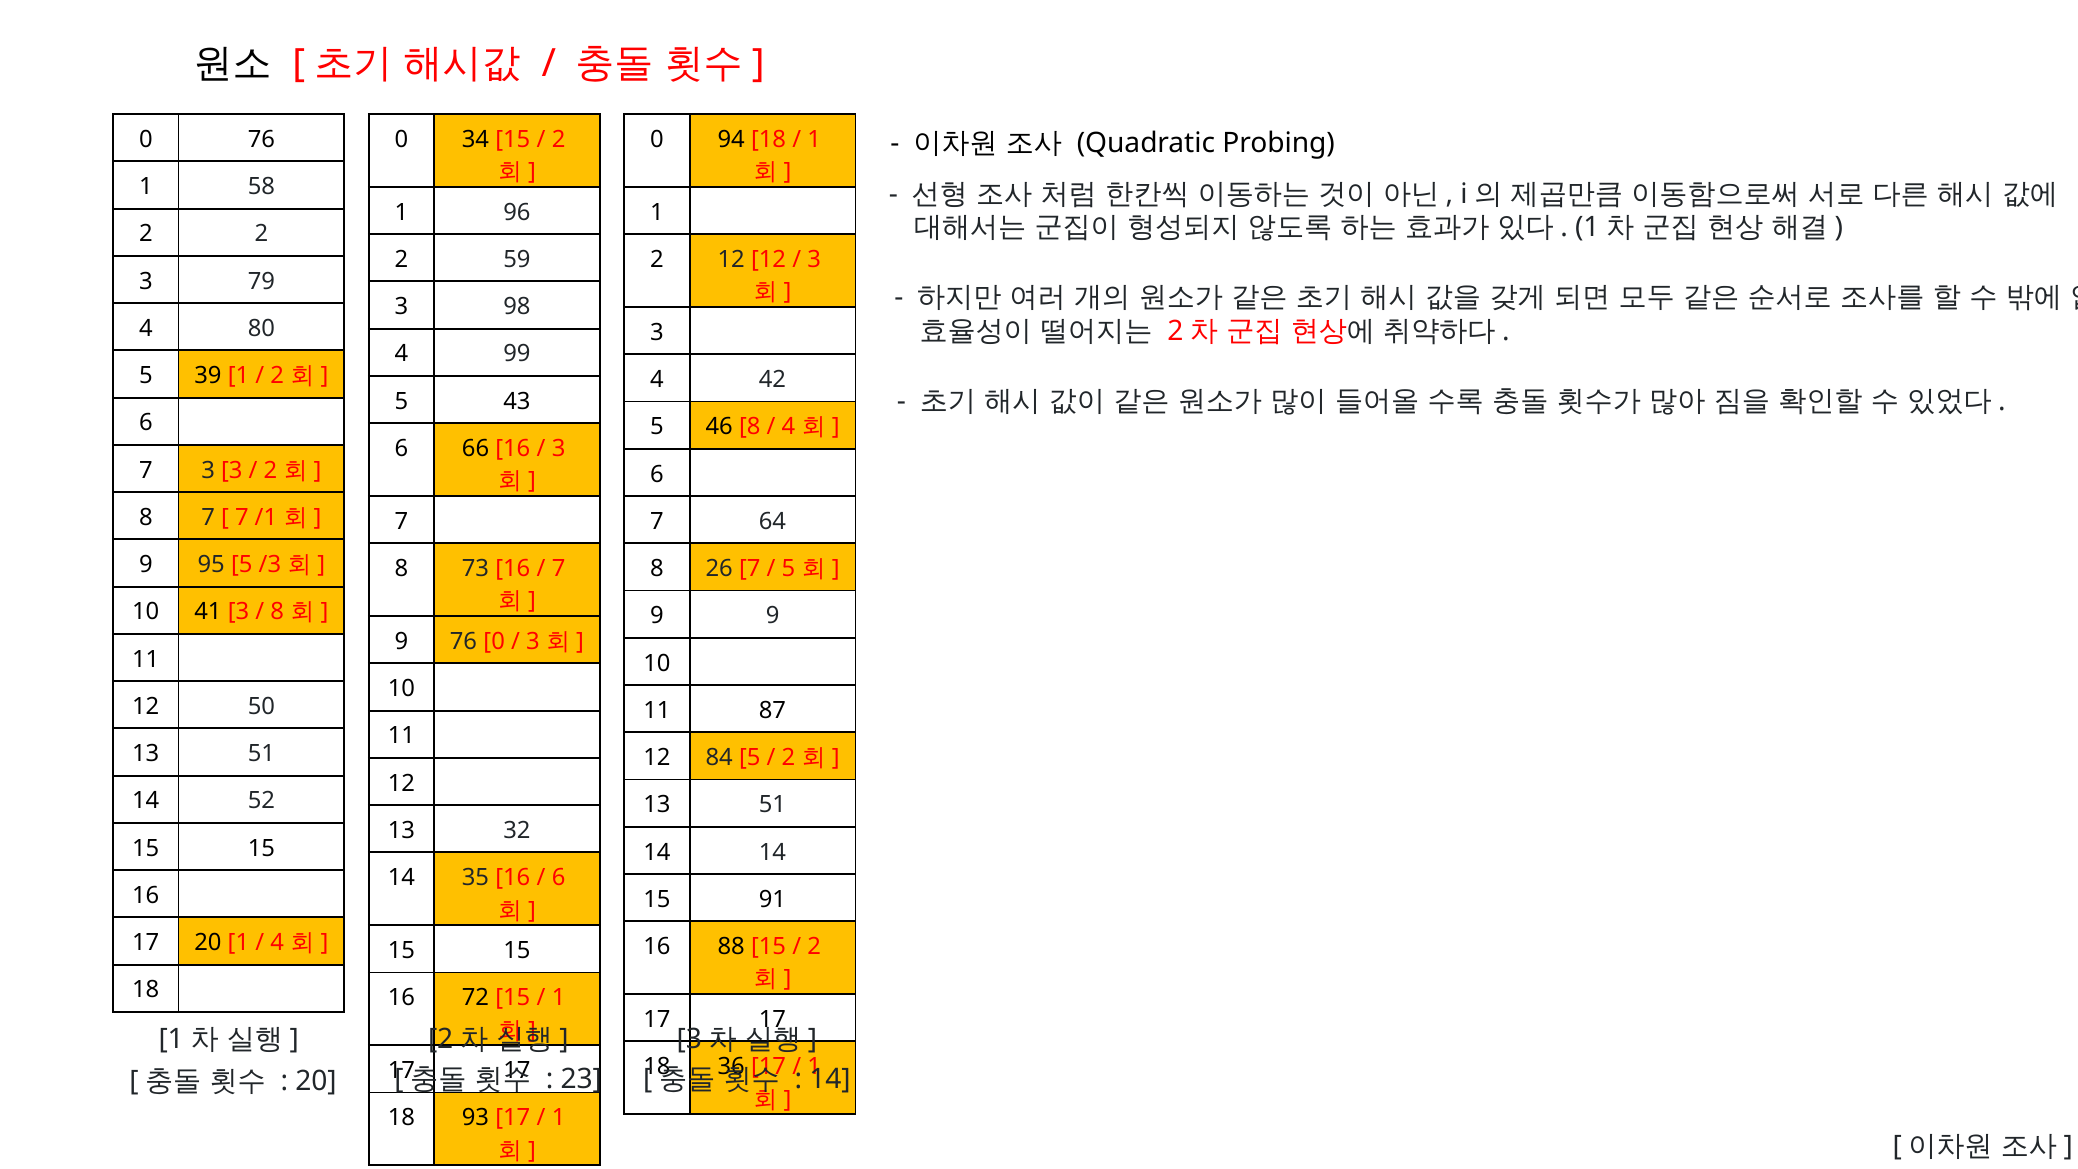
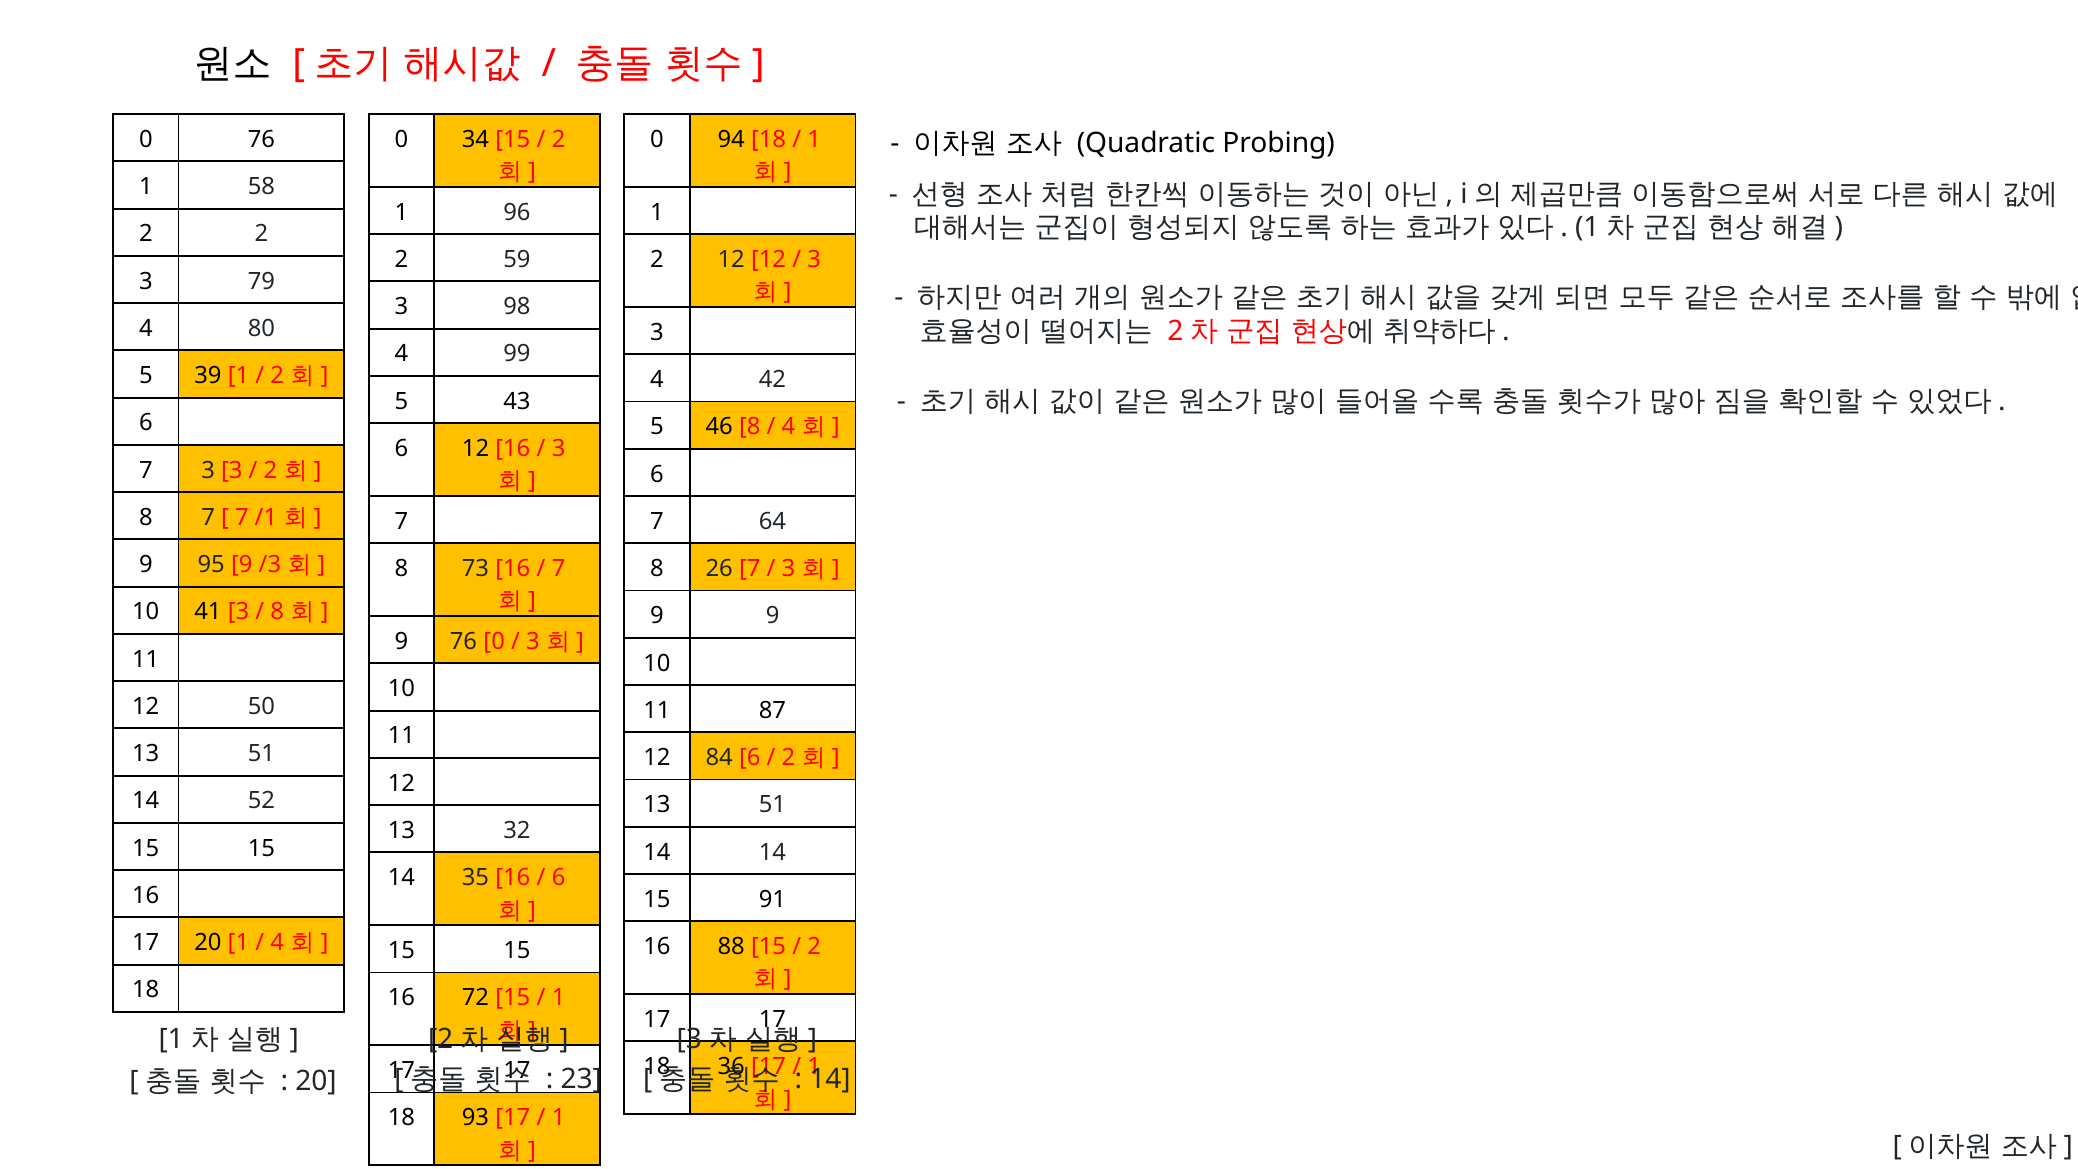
6 66: 66 -> 12 (476, 449)
95 5: 5 -> 9 (242, 565)
5: 5 -> 3 (788, 569)
84 5: 5 -> 6 (750, 758)
